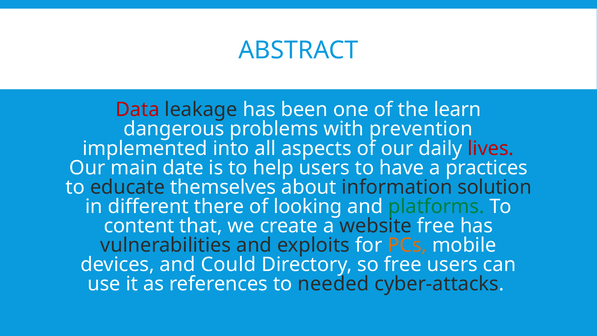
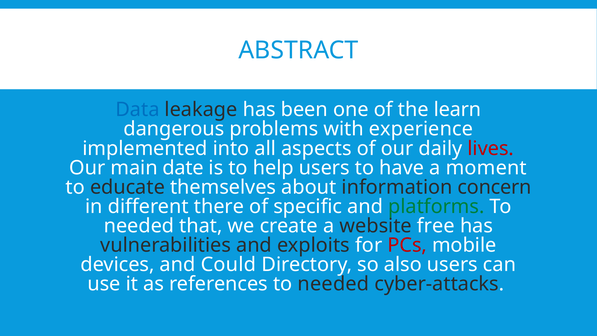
Data colour: red -> blue (137, 110)
prevention: prevention -> experience (421, 129)
practices: practices -> moment (486, 168)
solution: solution -> concern (495, 187)
looking: looking -> specific (308, 206)
content: content -> needed (139, 226)
PCs colour: orange -> red (407, 245)
so free: free -> also (403, 264)
